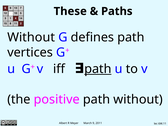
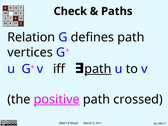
These: These -> Check (70, 11)
Without: Without -> Relation (31, 37)
positive underline: none -> present (57, 99)
path without: without -> crossed (138, 99)
